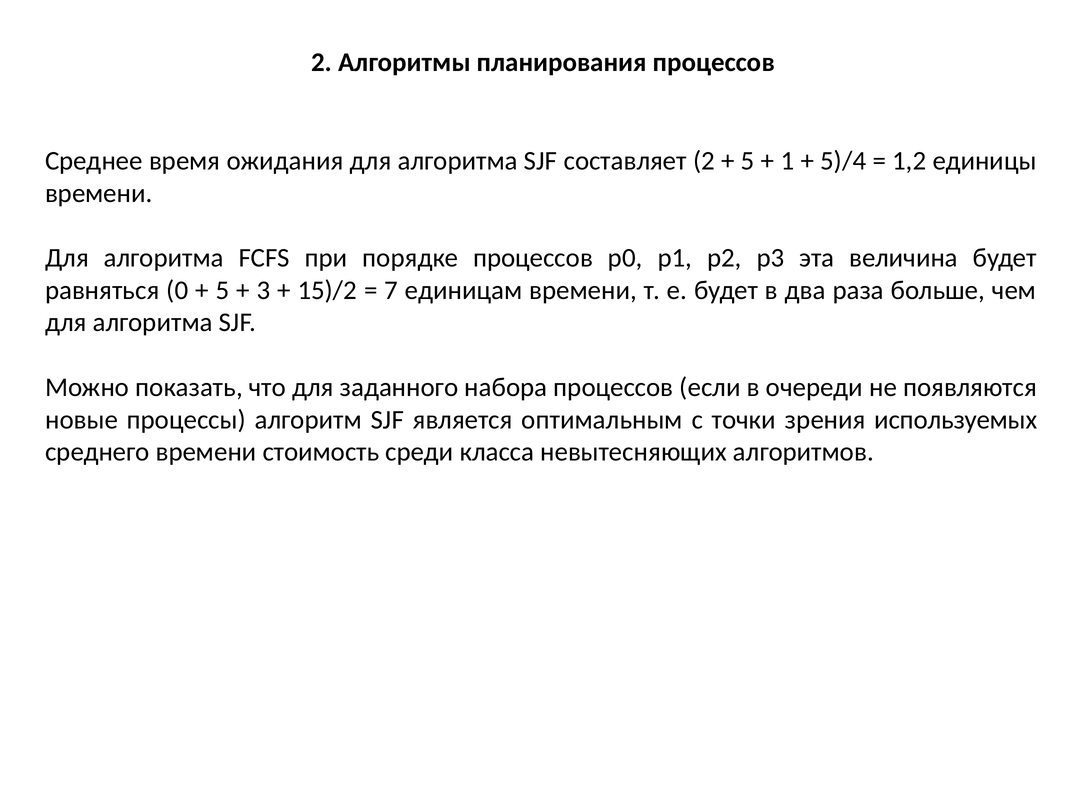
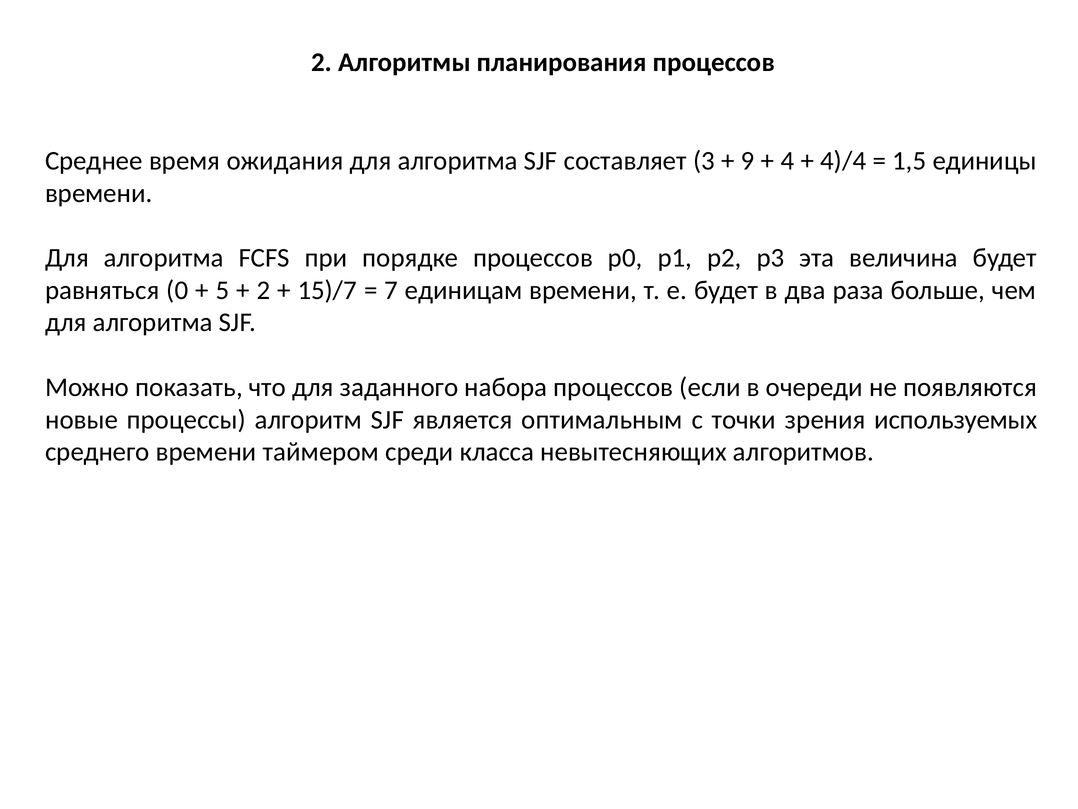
составляет 2: 2 -> 3 (704, 161)
5: 5 -> 9 (748, 161)
1: 1 -> 4 (787, 161)
5)/4: 5)/4 -> 4)/4 (843, 161)
1,2: 1,2 -> 1,5 (909, 161)
3: 3 -> 2 (263, 290)
15)/2: 15)/2 -> 15)/7 (327, 290)
стоимость: стоимость -> таймером (321, 452)
